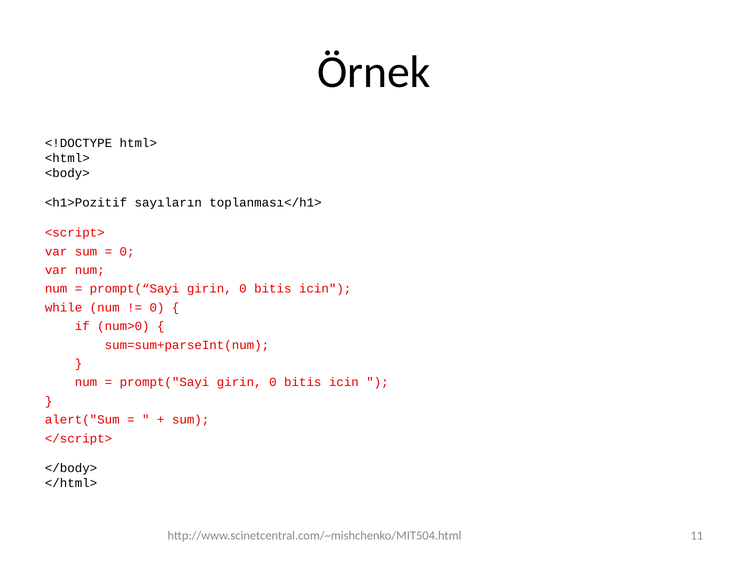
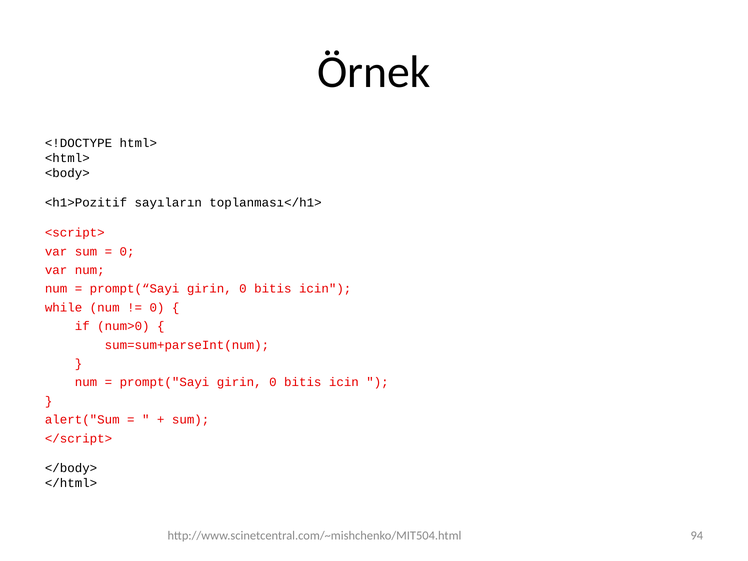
11: 11 -> 94 (697, 536)
